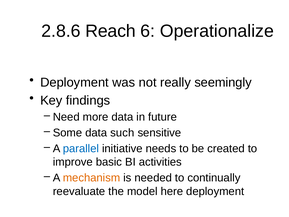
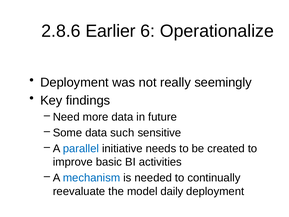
Reach: Reach -> Earlier (111, 31)
mechanism colour: orange -> blue (91, 178)
here: here -> daily (172, 191)
